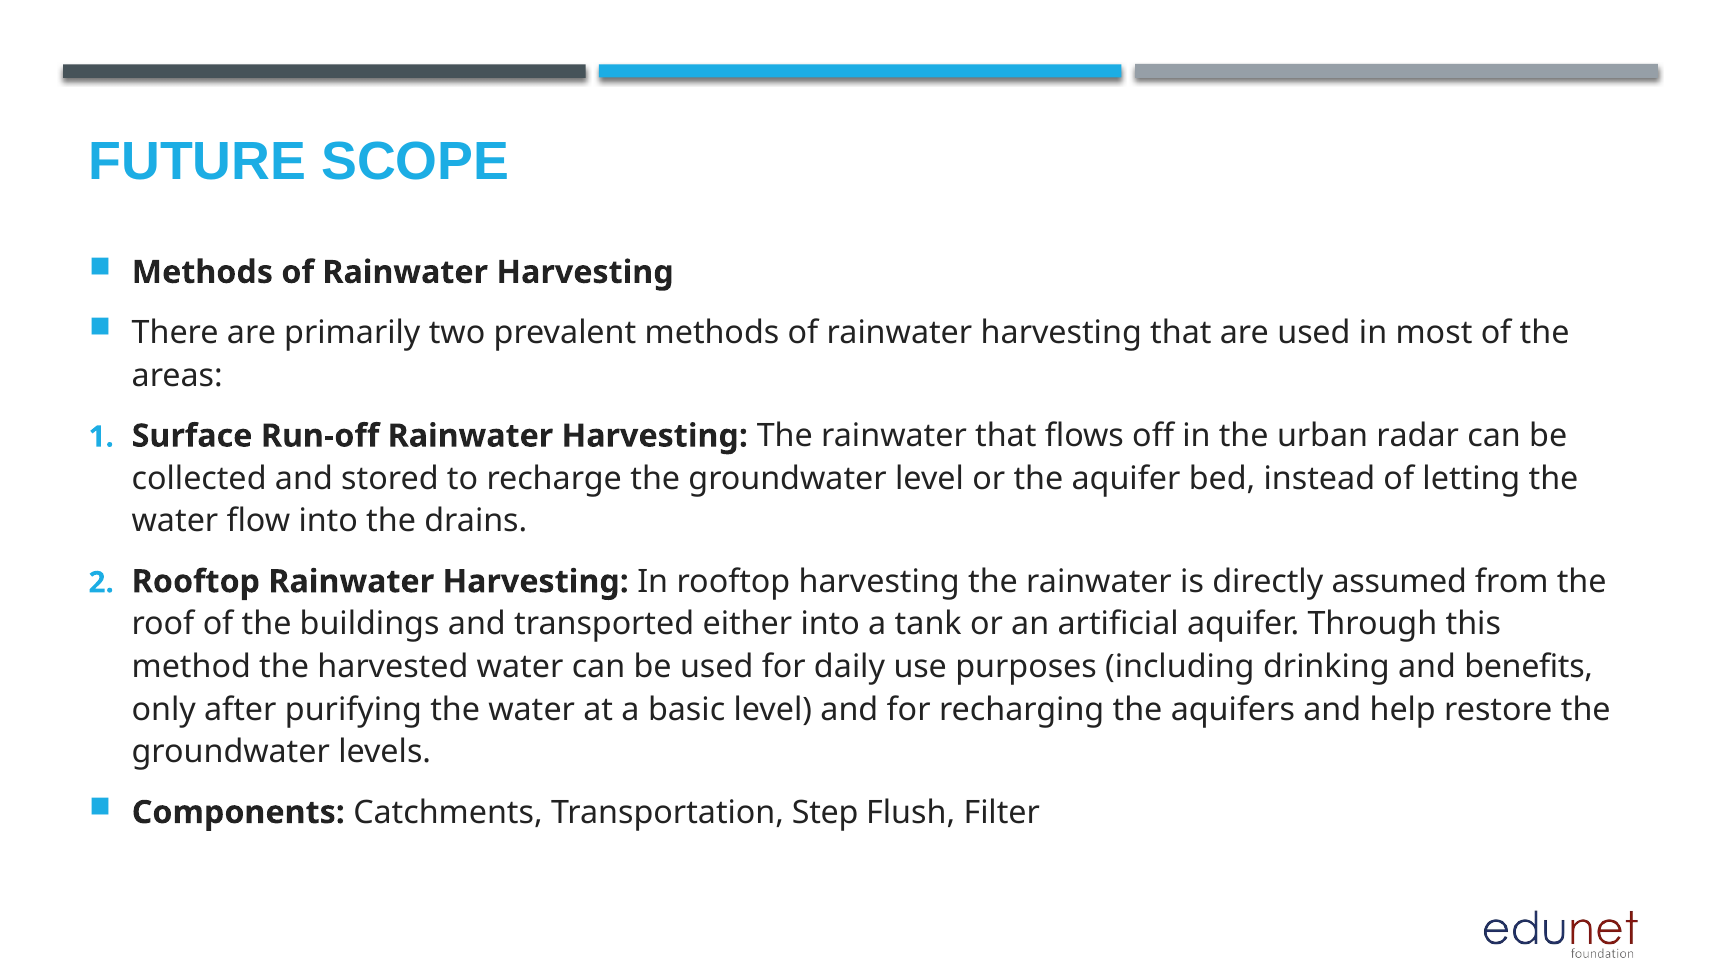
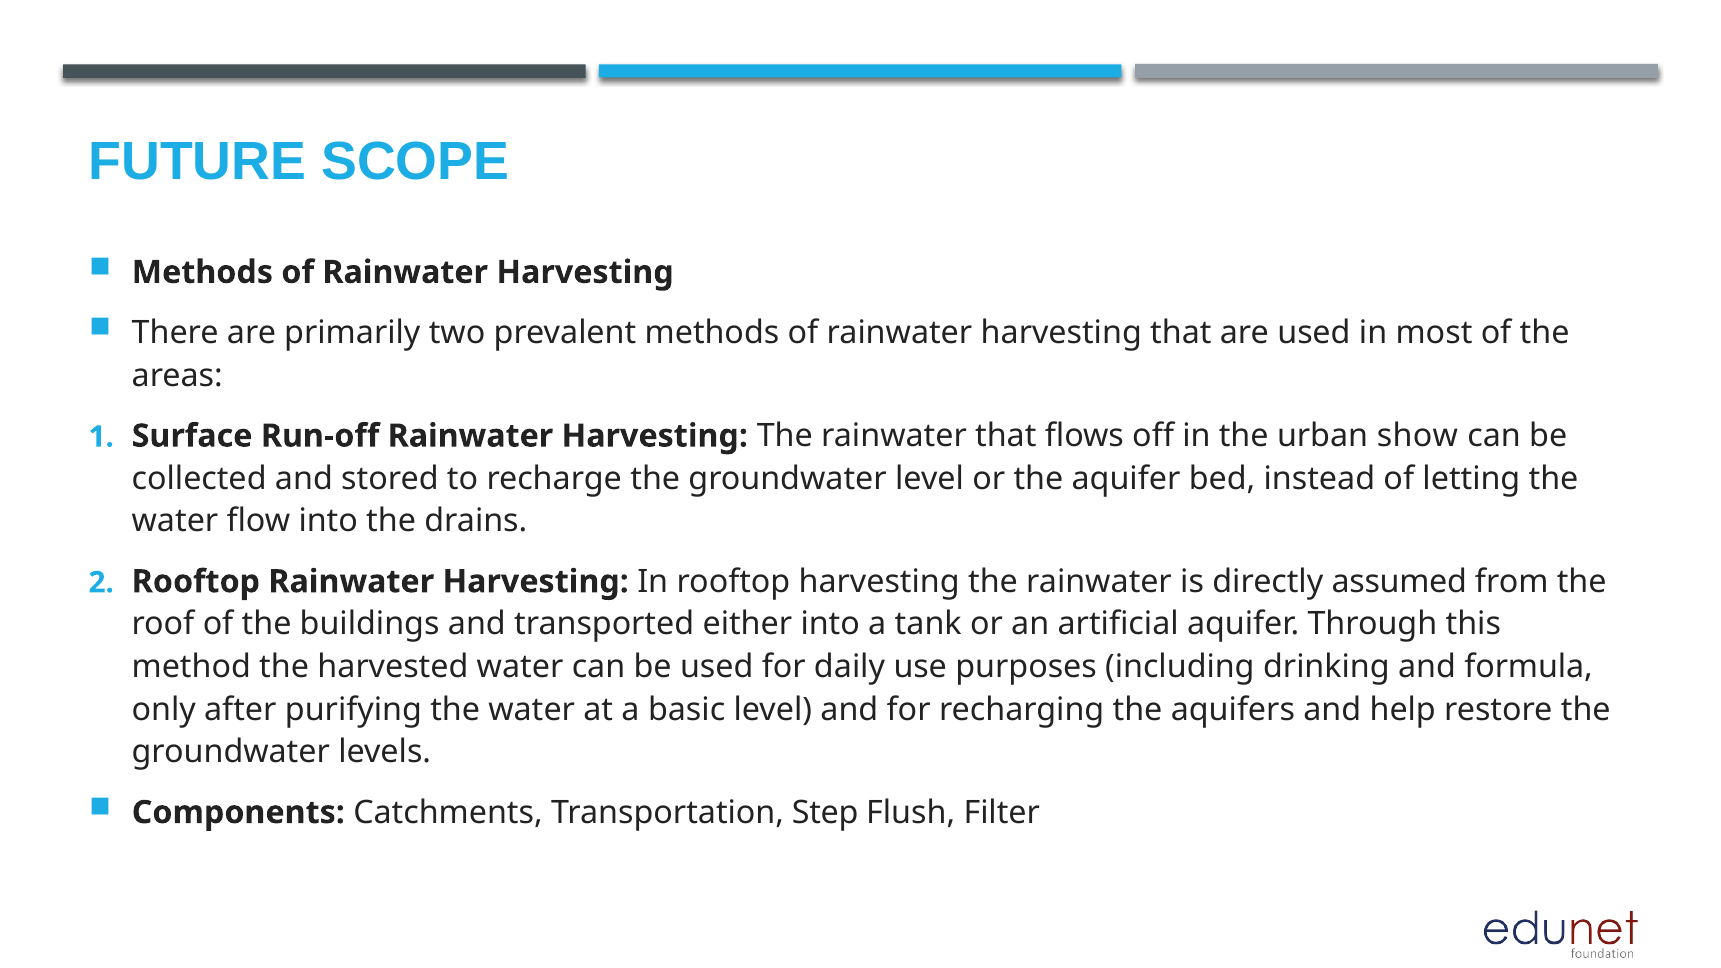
radar: radar -> show (1417, 436)
benefits: benefits -> formula (1529, 667)
